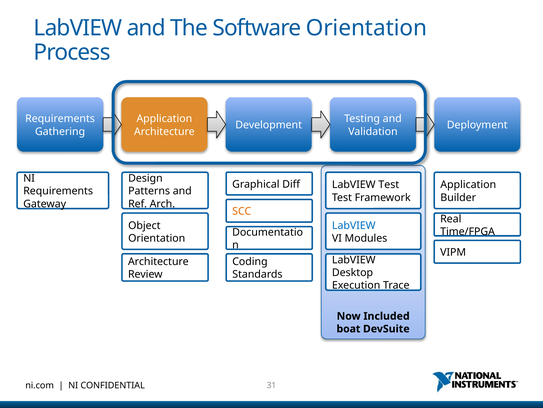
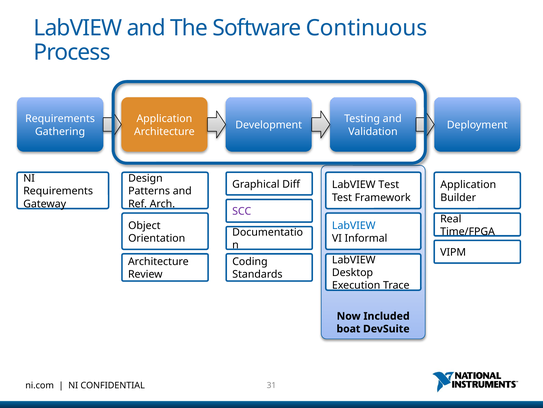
Software Orientation: Orientation -> Continuous (366, 28)
SCC colour: orange -> purple (242, 211)
Modules: Modules -> Informal (366, 238)
